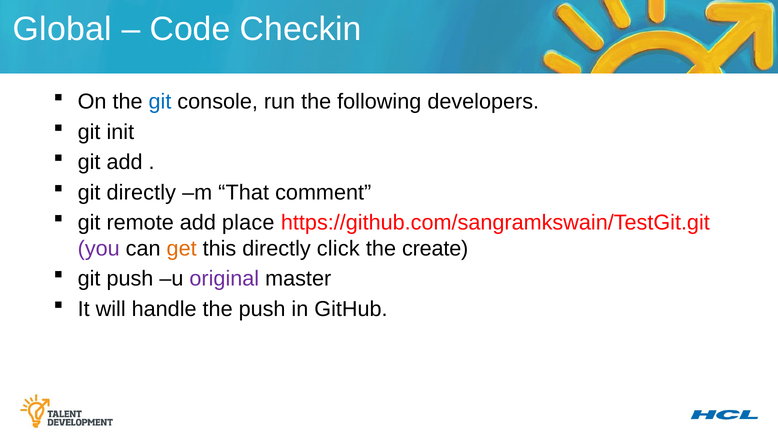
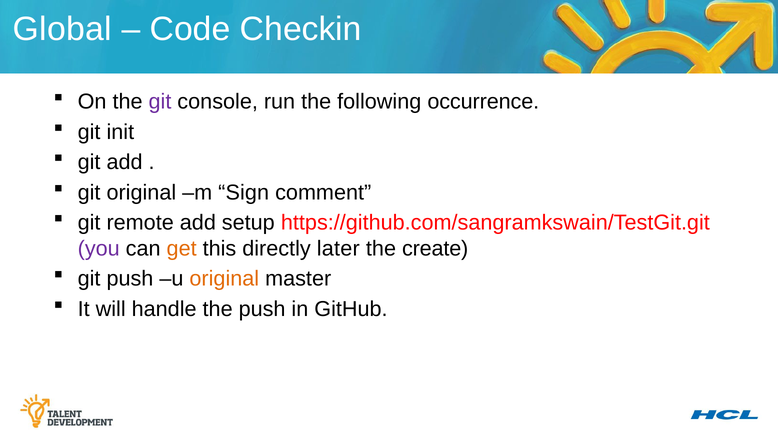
git colour: blue -> purple (160, 102)
developers: developers -> occurrence (483, 102)
git directly: directly -> original (141, 193)
That: That -> Sign (244, 193)
place: place -> setup (248, 223)
click: click -> later (338, 249)
original colour: purple -> orange (224, 279)
